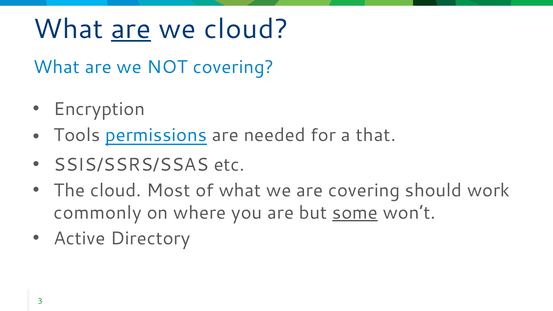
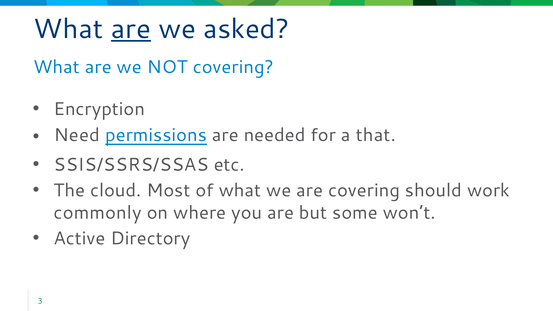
we cloud: cloud -> asked (246, 29)
Tools: Tools -> Need (77, 135)
some underline: present -> none (355, 213)
